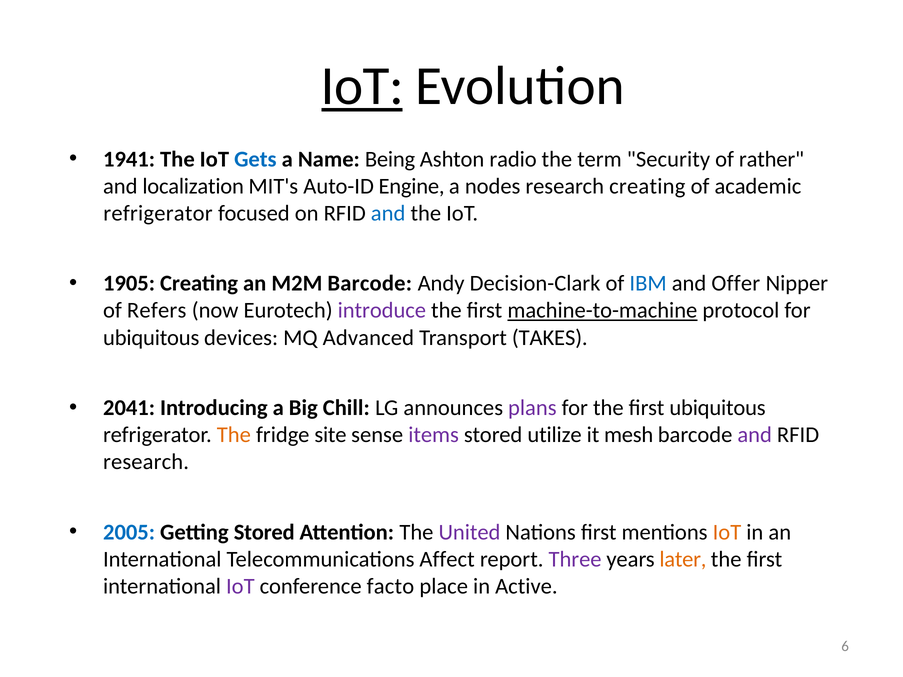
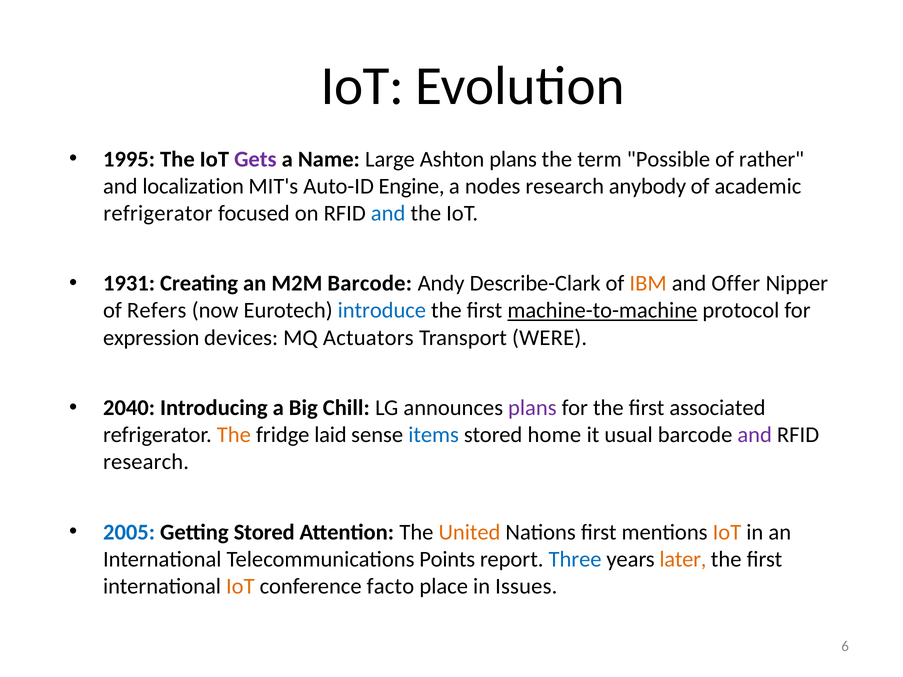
IoT underline: present -> none (362, 86)
1941: 1941 -> 1995 (129, 159)
Gets colour: blue -> purple (255, 159)
Being: Being -> Large (390, 159)
Ashton radio: radio -> plans (513, 159)
Security: Security -> Possible (668, 159)
research creating: creating -> anybody (648, 186)
1905: 1905 -> 1931 (129, 284)
Decision-Clark: Decision-Clark -> Describe-Clark (535, 284)
IBM colour: blue -> orange (648, 284)
introduce colour: purple -> blue (382, 311)
ubiquitous: ubiquitous -> expression (151, 338)
Advanced: Advanced -> Actuators (368, 338)
TAKES: TAKES -> WERE (550, 338)
2041: 2041 -> 2040 (129, 408)
first ubiquitous: ubiquitous -> associated (717, 408)
site: site -> laid (330, 435)
items colour: purple -> blue (434, 435)
utilize: utilize -> home (554, 435)
mesh: mesh -> usual (629, 435)
United colour: purple -> orange (470, 532)
Affect: Affect -> Points (447, 560)
Three colour: purple -> blue (575, 560)
IoT colour: purple -> orange (240, 587)
Active: Active -> Issues (526, 587)
